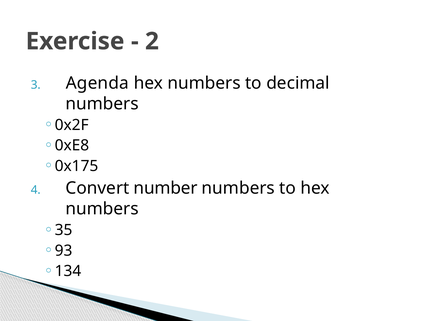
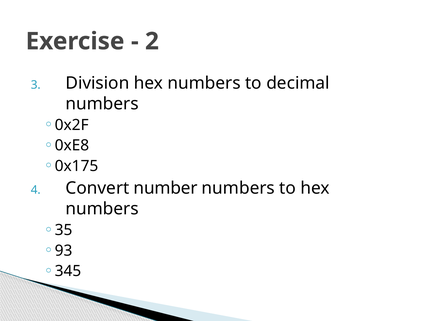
Agenda: Agenda -> Division (97, 83)
134: 134 -> 345 (68, 271)
